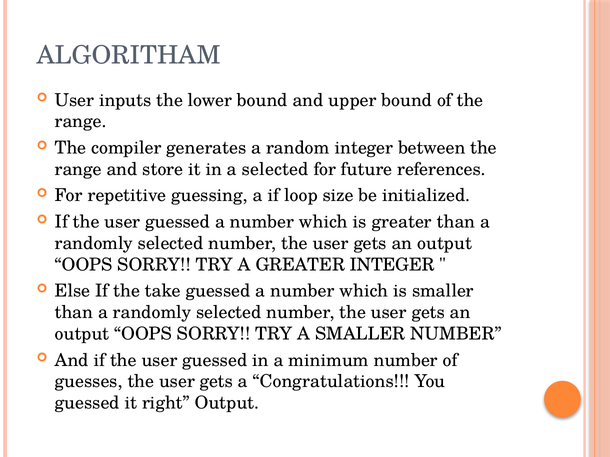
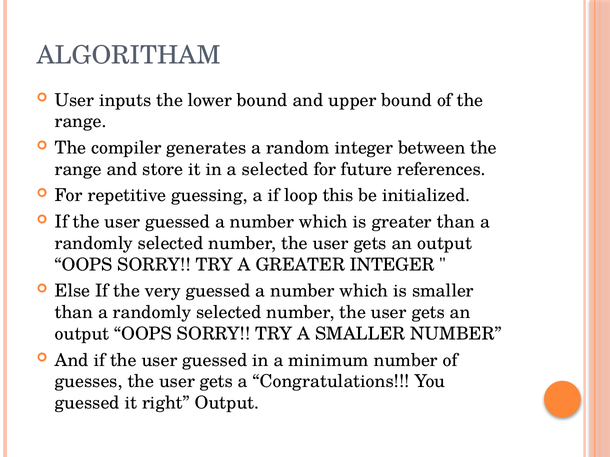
size: size -> this (338, 196)
take: take -> very (163, 291)
